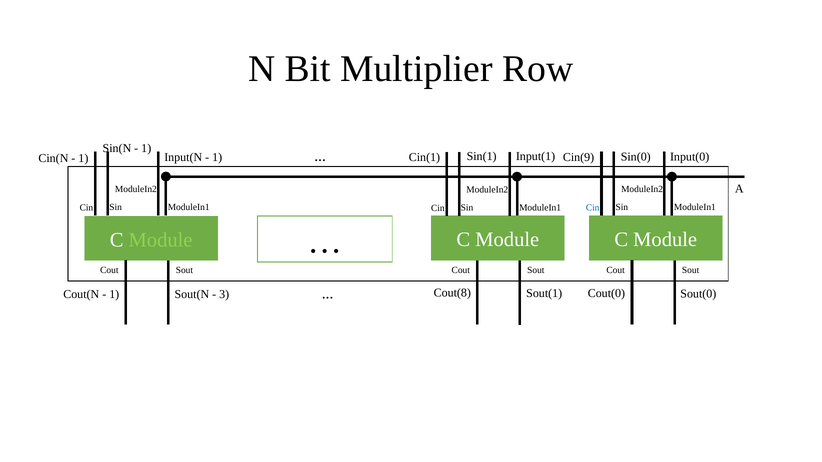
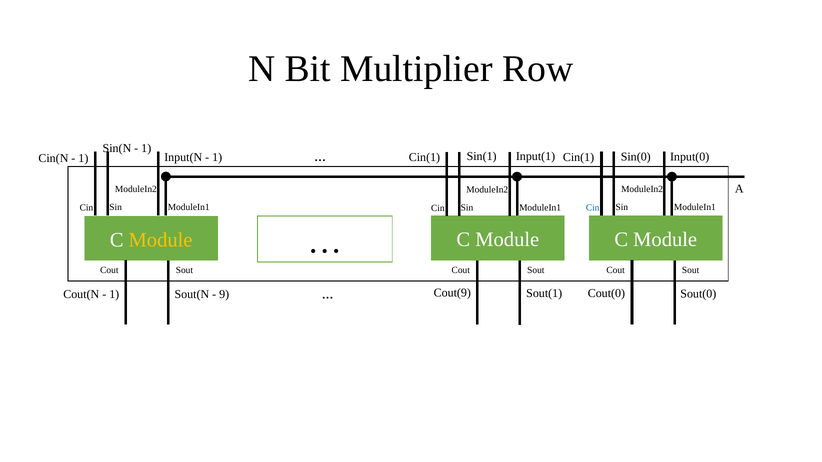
Cin(9: Cin(9 -> Cin(1 (579, 158)
Module colour: light green -> yellow (161, 240)
Cout(8: Cout(8 -> Cout(9 (452, 293)
3: 3 -> 9 (224, 295)
